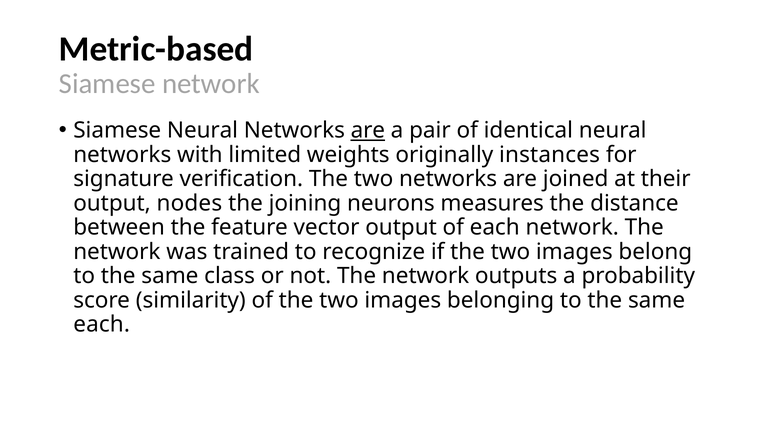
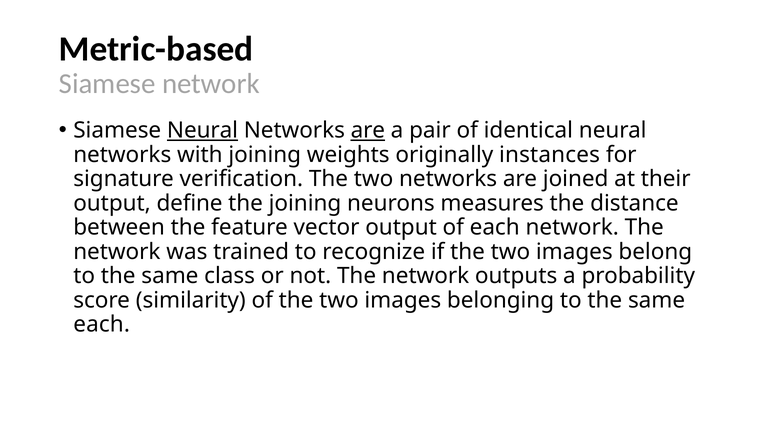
Neural underline: none -> present (203, 130)
with limited: limited -> joining (265, 155)
nodes: nodes -> define (190, 203)
